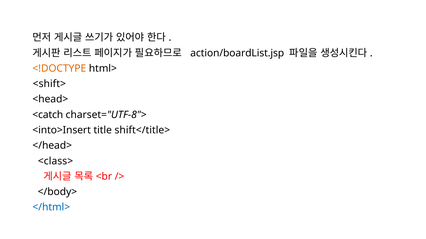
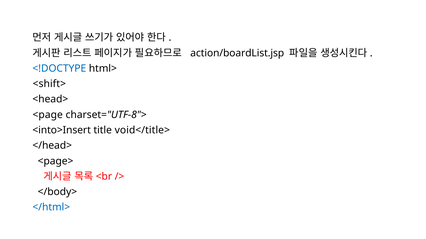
<!DOCTYPE colour: orange -> blue (59, 69)
<catch: <catch -> <page (48, 115)
shift</title>: shift</title> -> void</title> (142, 130)
<class>: <class> -> <page> (56, 161)
